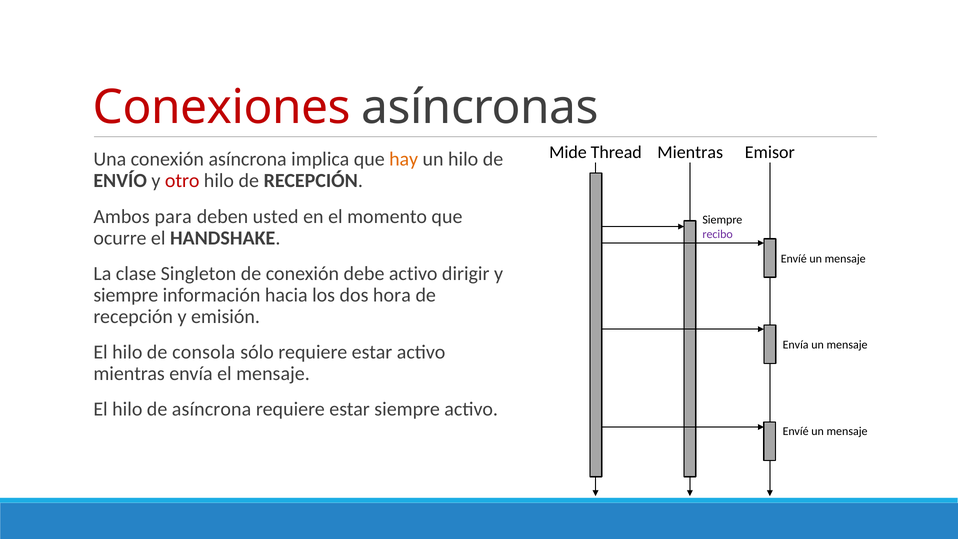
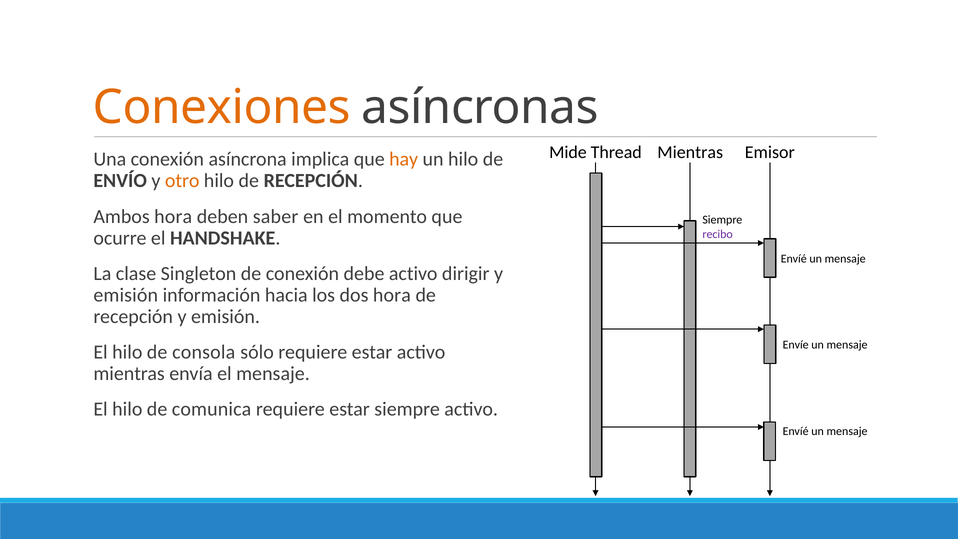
Conexiones colour: red -> orange (222, 107)
otro colour: red -> orange (182, 181)
Ambos para: para -> hora (173, 216)
usted: usted -> saber (276, 216)
siempre: siempre -> emisión (126, 295)
Envía: Envía -> Envíe (796, 345)
de asíncrona: asíncrona -> comunica (212, 409)
